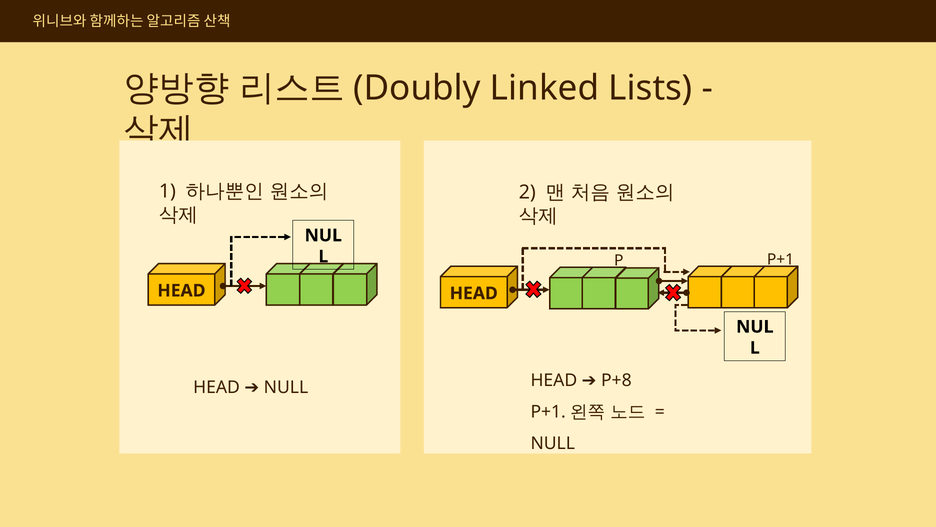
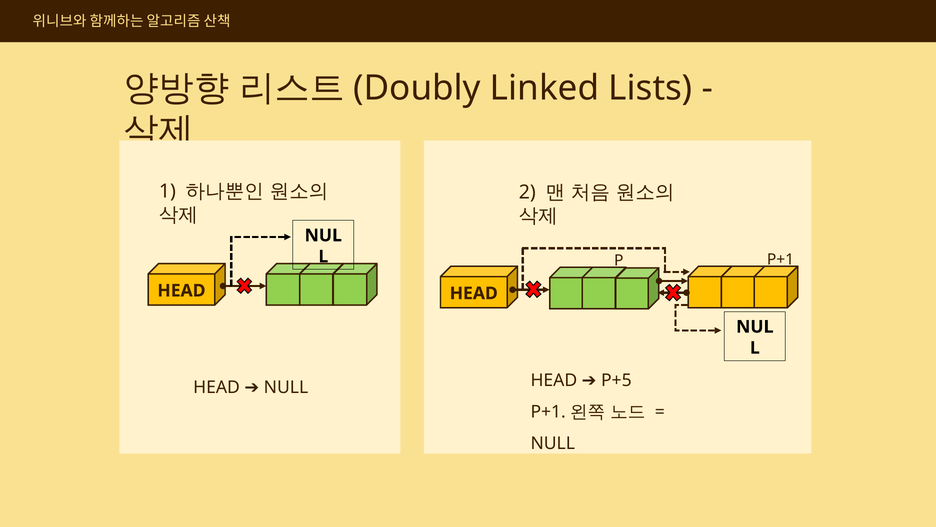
P+8: P+8 -> P+5 (616, 380)
